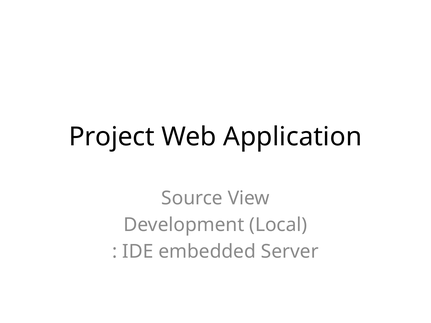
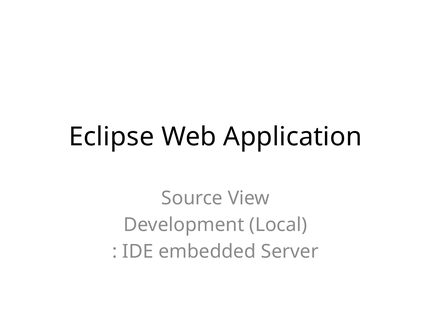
Project: Project -> Eclipse (111, 137)
